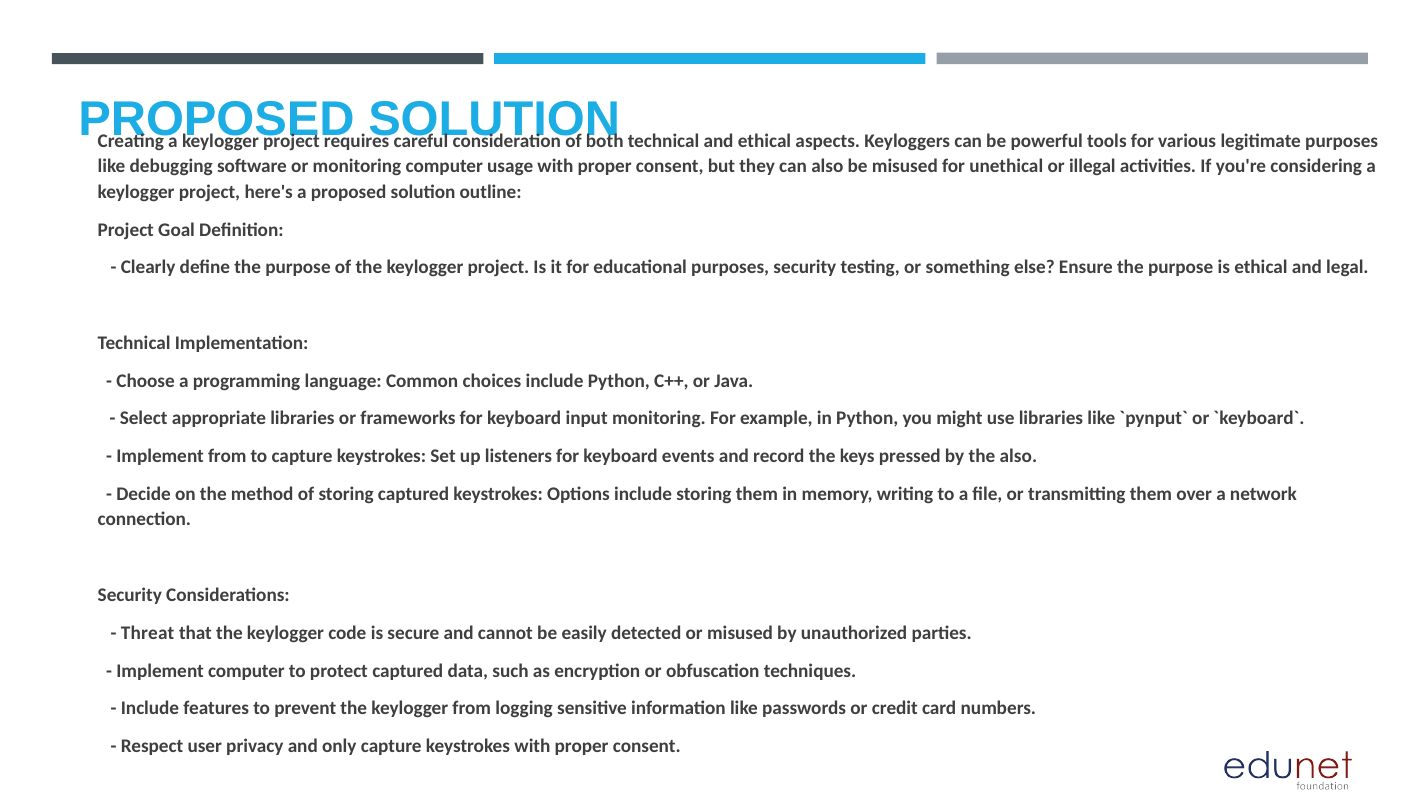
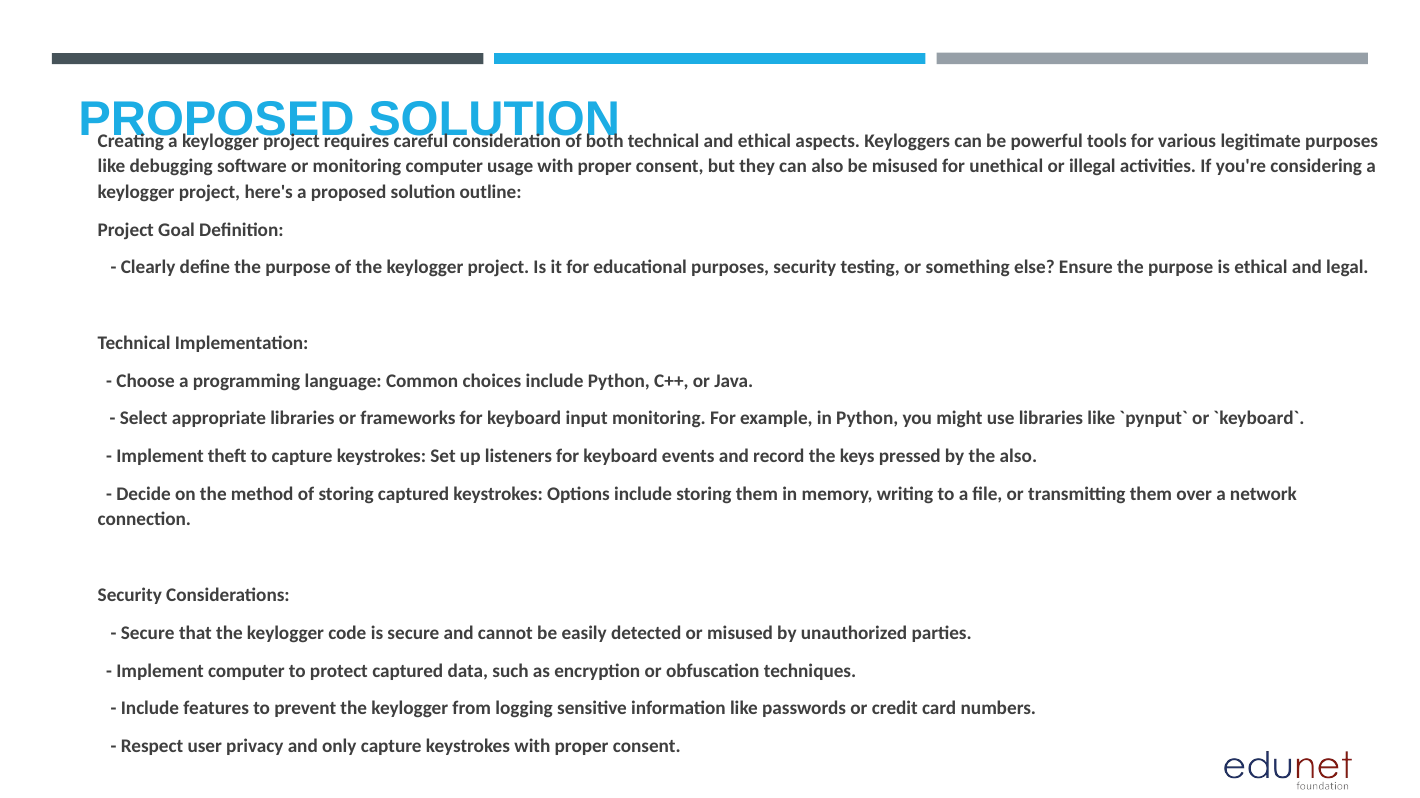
Implement from: from -> theft (227, 457)
Threat: Threat -> Secure (148, 633)
